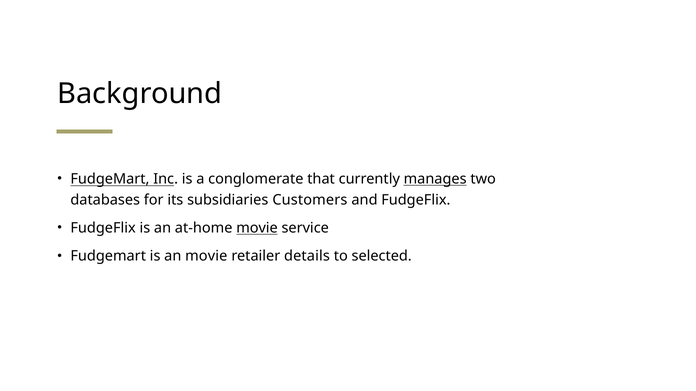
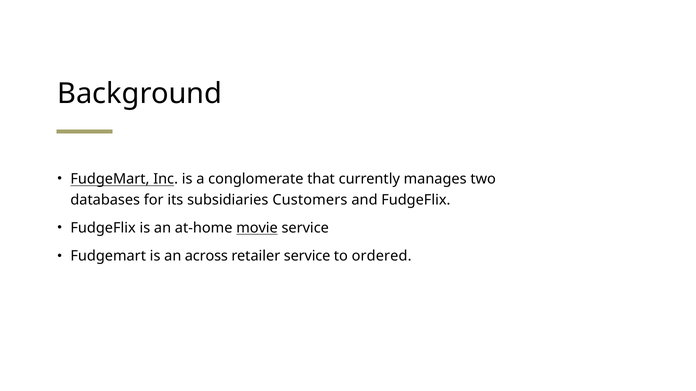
manages underline: present -> none (435, 179)
an movie: movie -> across (206, 257)
retailer details: details -> service (307, 257)
selected: selected -> ordered (382, 257)
